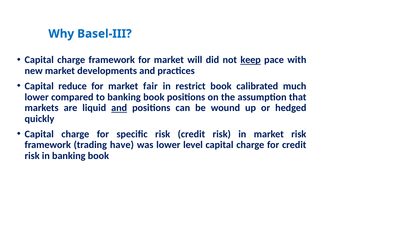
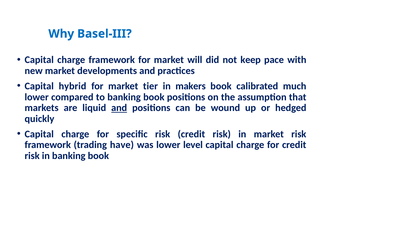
keep underline: present -> none (251, 60)
reduce: reduce -> hybrid (72, 86)
fair: fair -> tier (150, 86)
restrict: restrict -> makers (191, 86)
